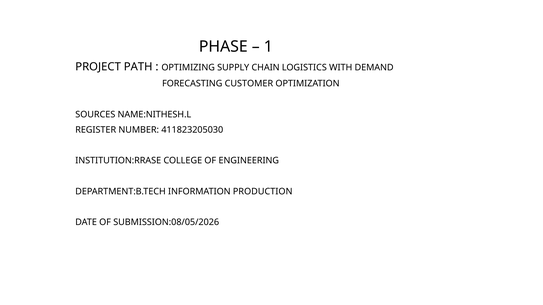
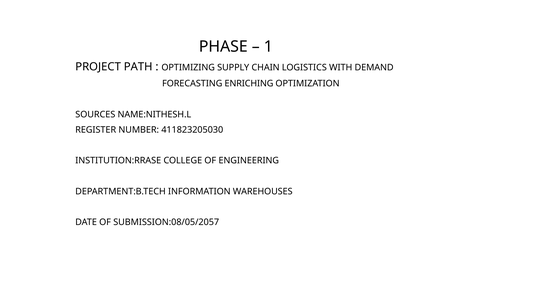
CUSTOMER: CUSTOMER -> ENRICHING (249, 84)
PRODUCTION: PRODUCTION -> WAREHOUSES (263, 192)
SUBMISSION:08/05/2026: SUBMISSION:08/05/2026 -> SUBMISSION:08/05/2057 (166, 222)
